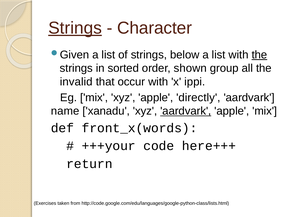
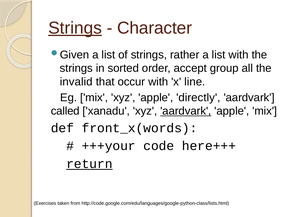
below: below -> rather (185, 55)
the underline: present -> none (259, 55)
shown: shown -> accept (190, 68)
ippi: ippi -> line (195, 82)
name: name -> called (65, 111)
return underline: none -> present (89, 164)
